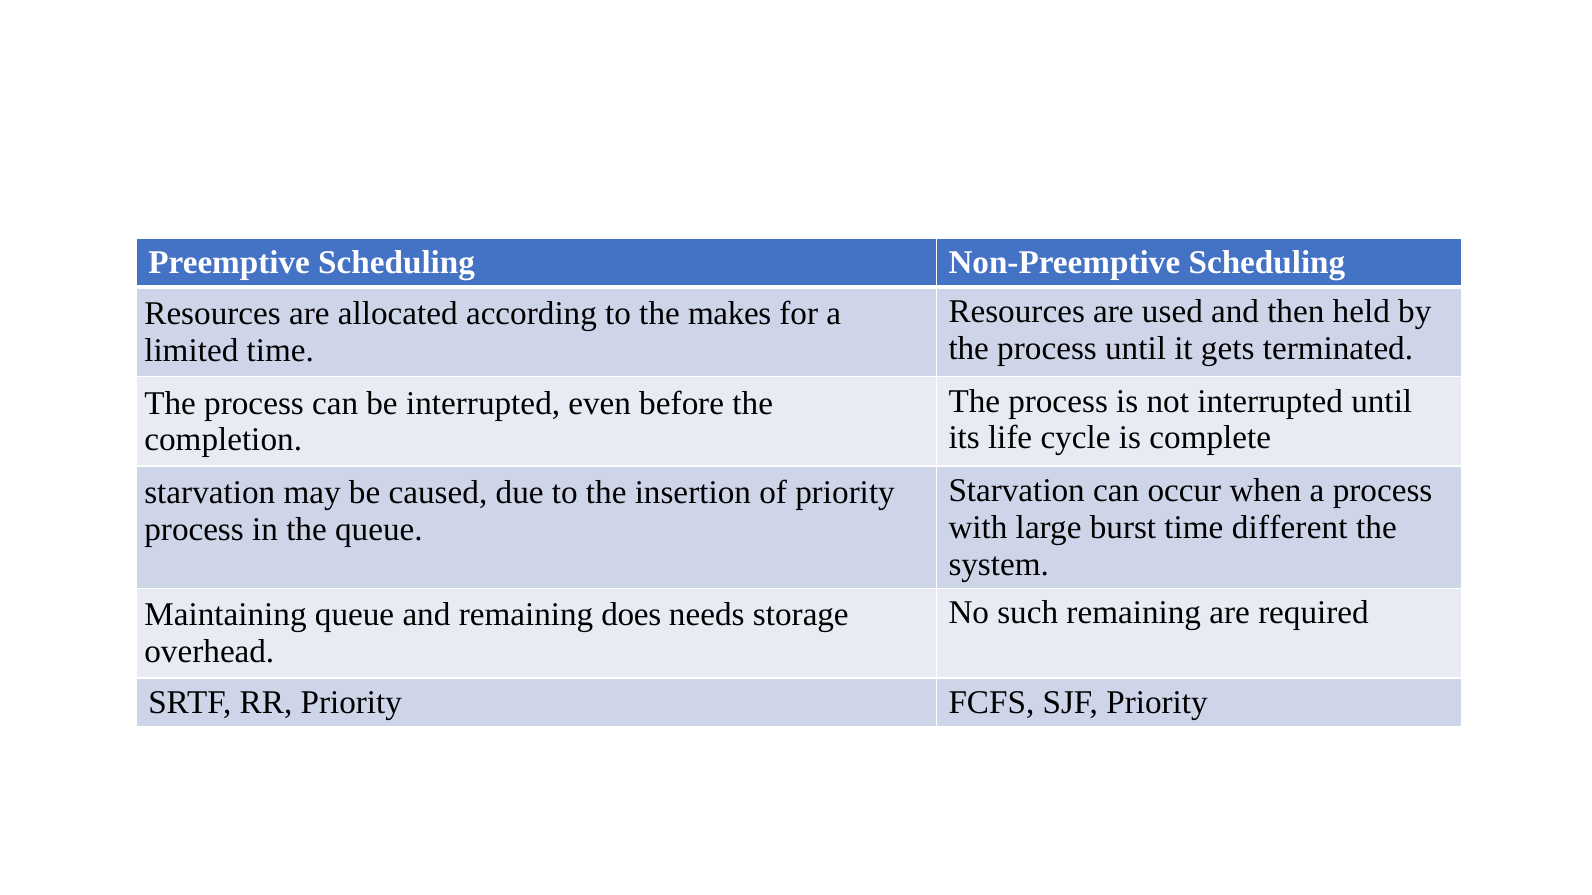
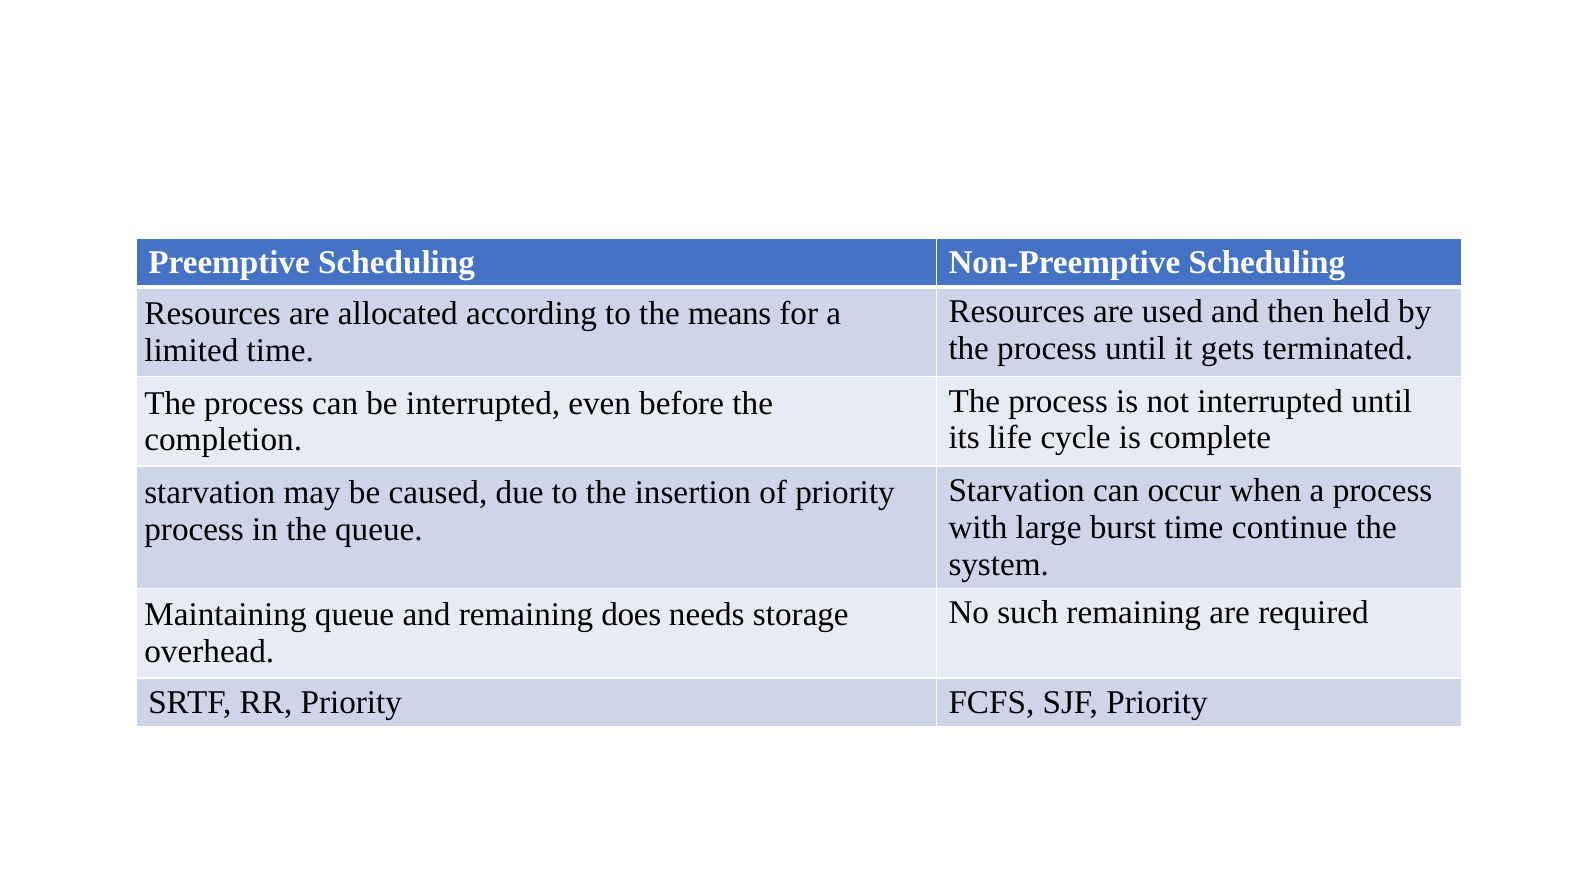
makes: makes -> means (730, 314)
different: different -> continue (1290, 528)
